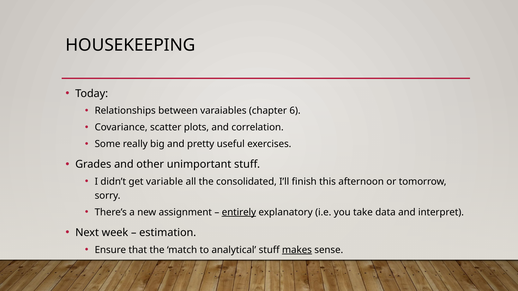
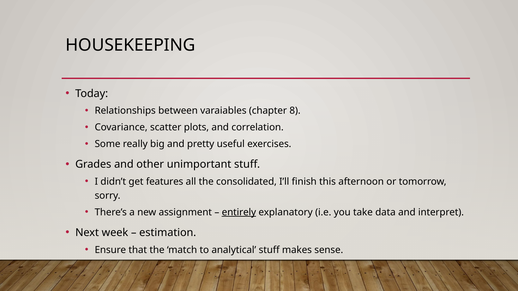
6: 6 -> 8 (295, 111)
variable: variable -> features (165, 182)
makes underline: present -> none (297, 250)
